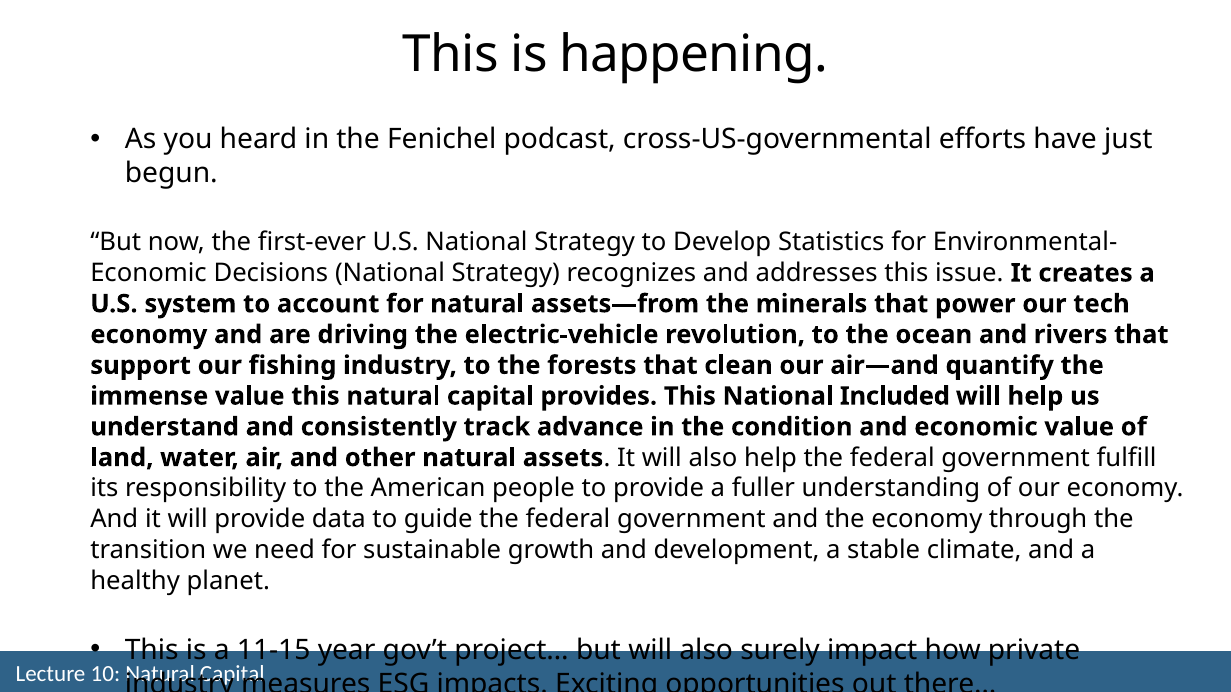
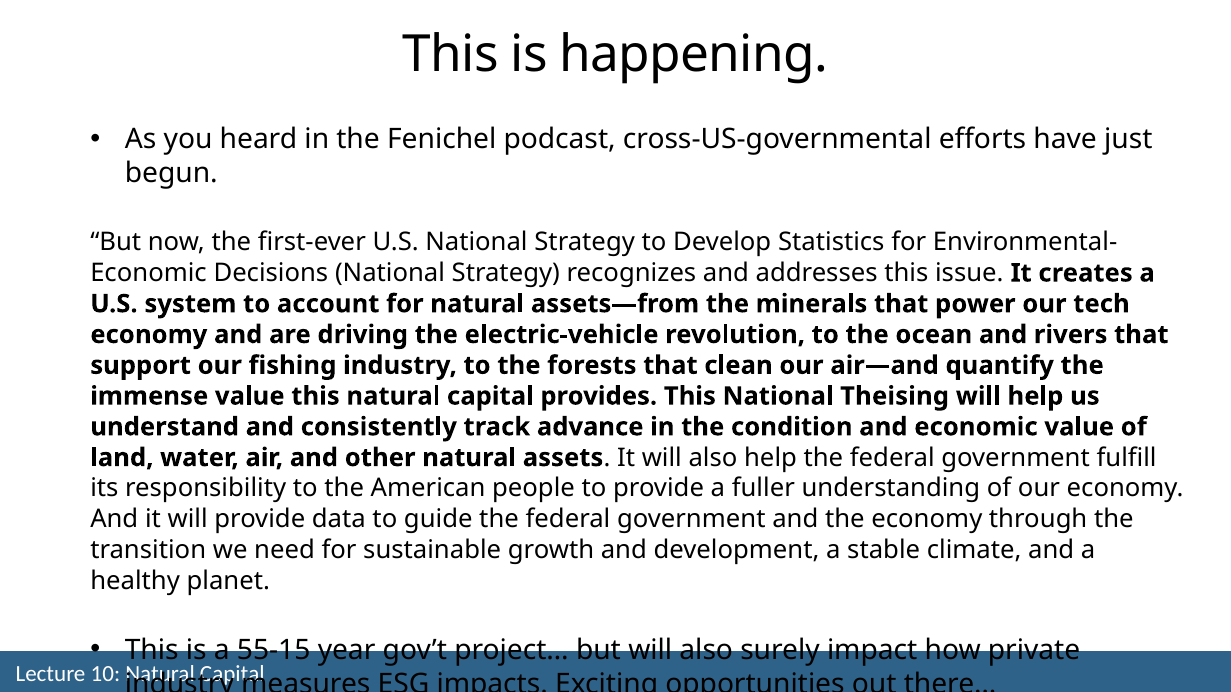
Included: Included -> Theising (895, 396)
11-15: 11-15 -> 55-15 (274, 651)
